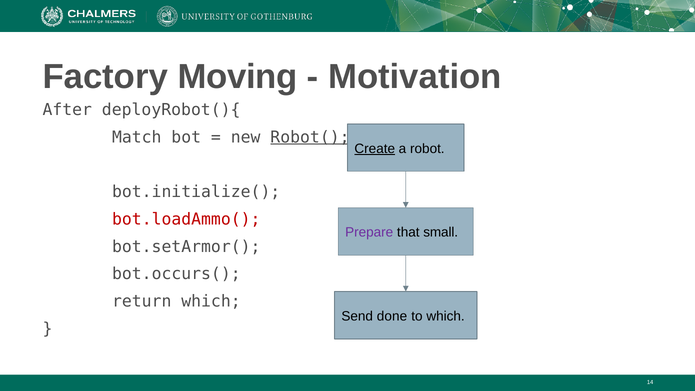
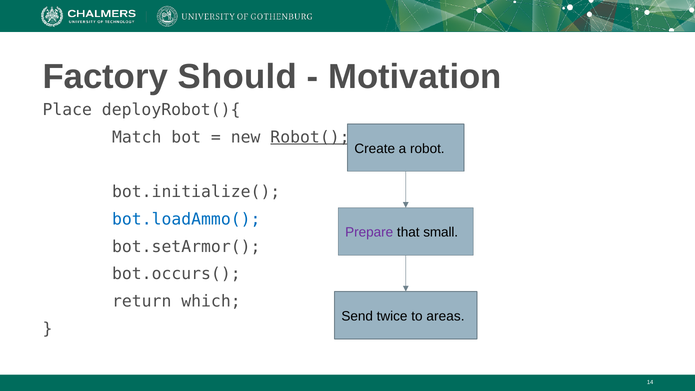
Moving: Moving -> Should (237, 77)
After: After -> Place (67, 110)
Create underline: present -> none (375, 149)
bot.loadAmmo( colour: red -> blue (186, 219)
done: done -> twice (392, 316)
to which: which -> areas (445, 316)
